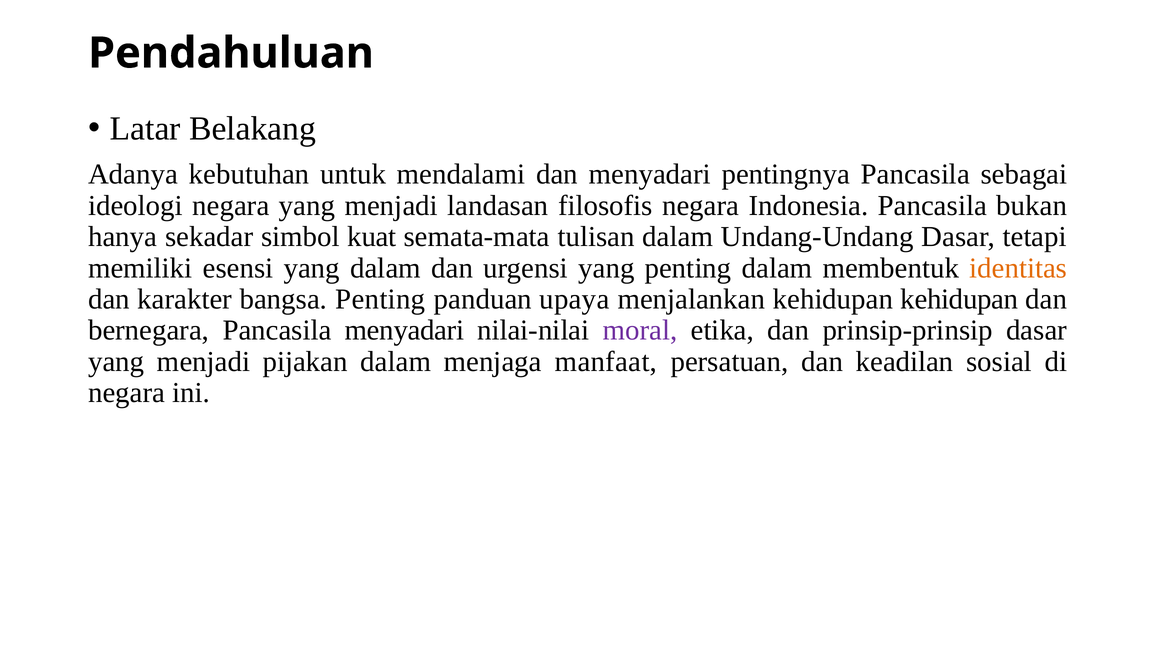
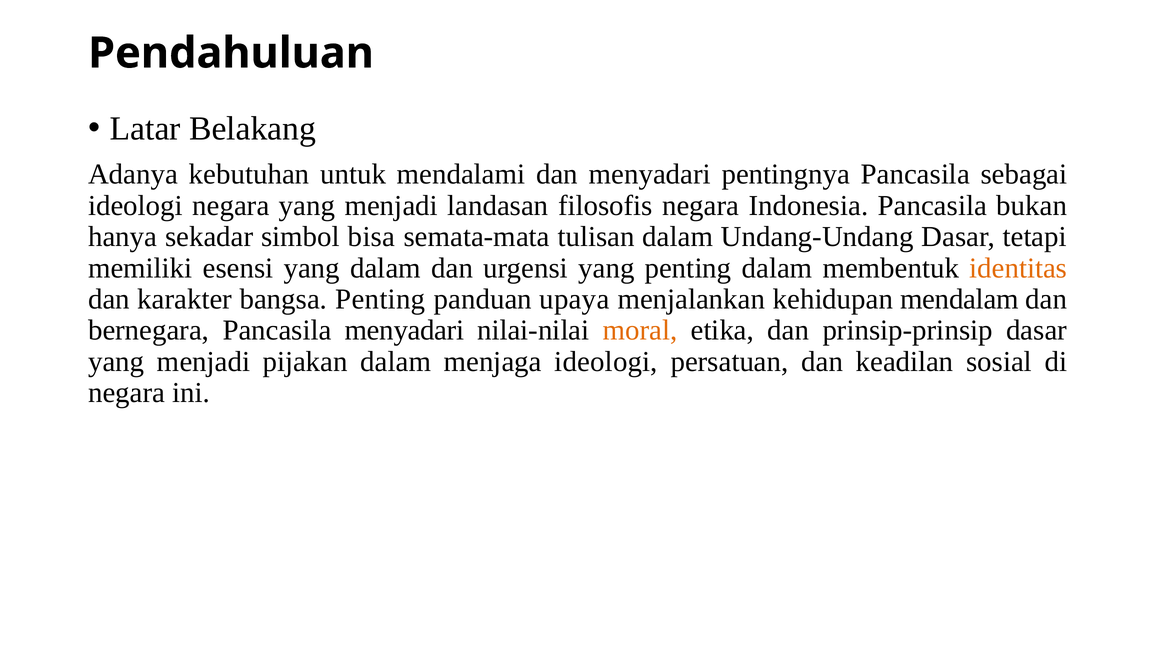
kuat: kuat -> bisa (372, 237)
kehidupan kehidupan: kehidupan -> mendalam (959, 299)
moral colour: purple -> orange (640, 330)
menjaga manfaat: manfaat -> ideologi (606, 362)
